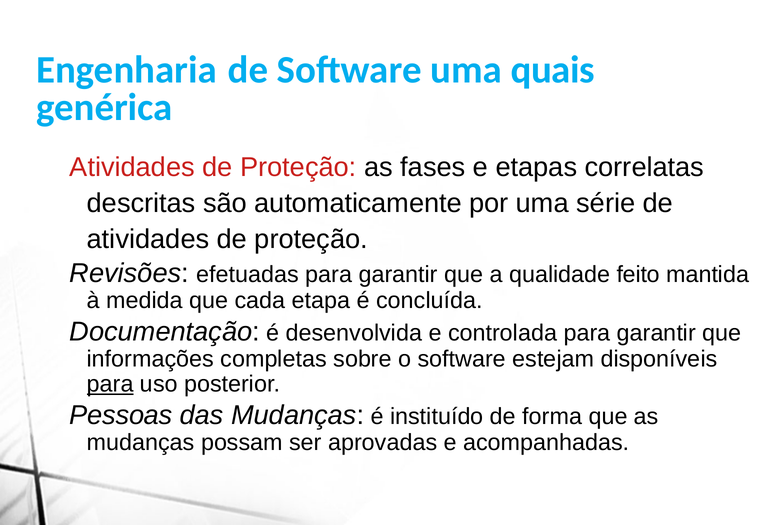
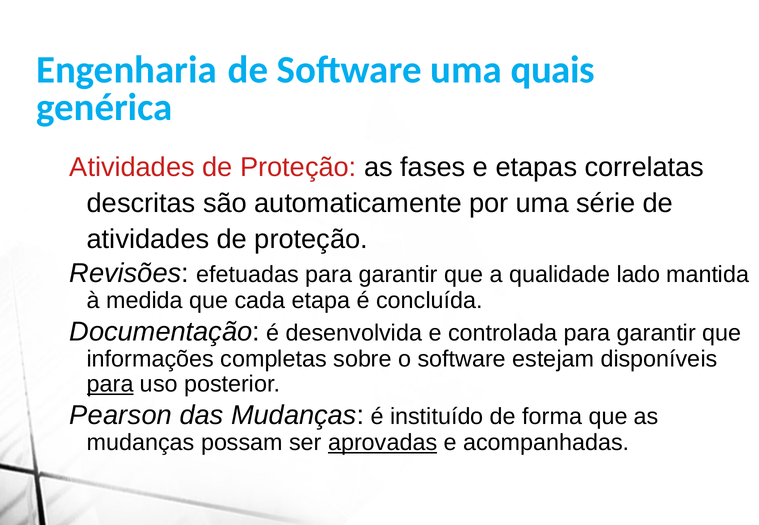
feito: feito -> lado (638, 275)
Pessoas: Pessoas -> Pearson (121, 416)
aprovadas underline: none -> present (383, 443)
